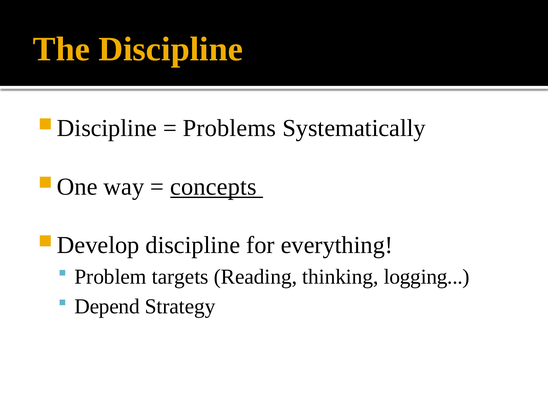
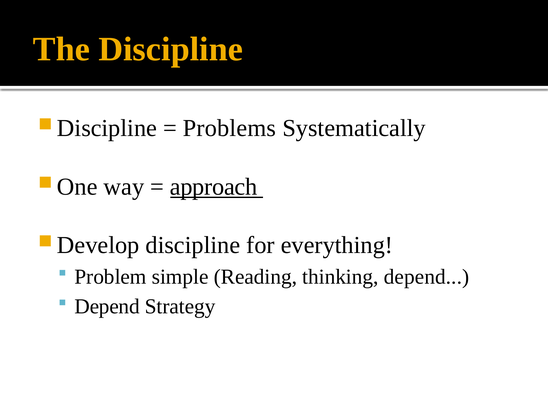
concepts: concepts -> approach (214, 187)
targets: targets -> simple (180, 277)
thinking logging: logging -> depend (427, 277)
